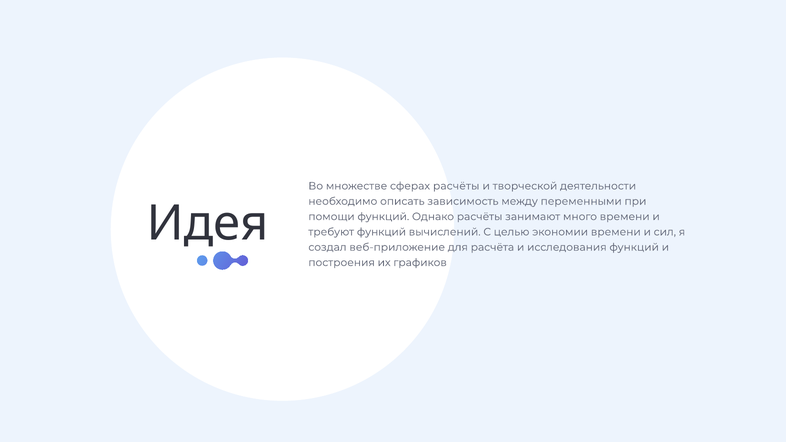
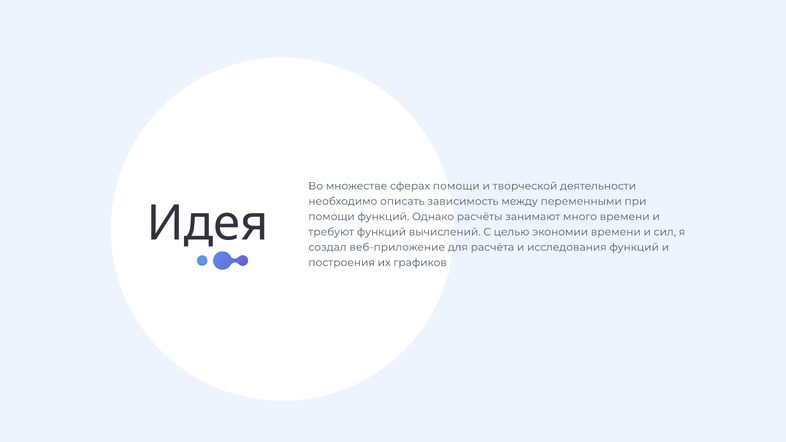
сферах расчёты: расчёты -> помощи (456, 186)
